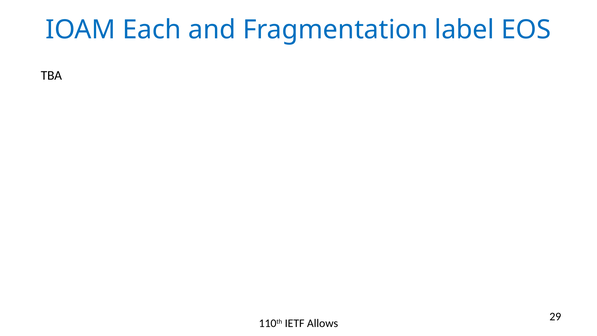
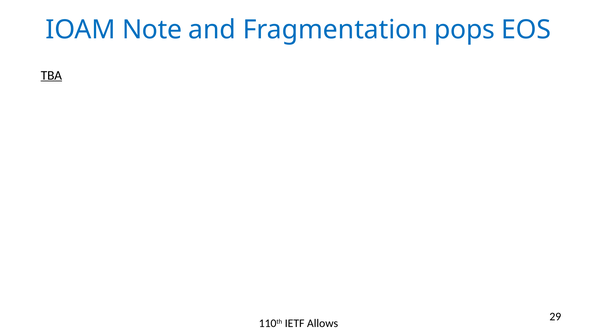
Each: Each -> Note (152, 30)
label: label -> pops (465, 30)
TBA underline: none -> present (51, 75)
